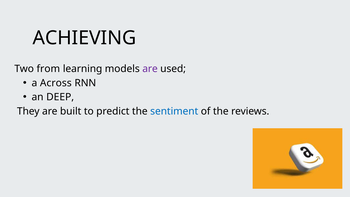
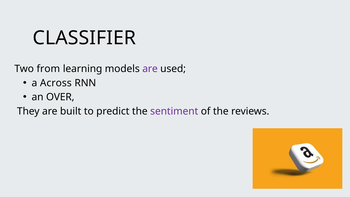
ACHIEVING: ACHIEVING -> CLASSIFIER (84, 38)
DEEP: DEEP -> OVER (60, 97)
sentiment colour: blue -> purple (174, 111)
